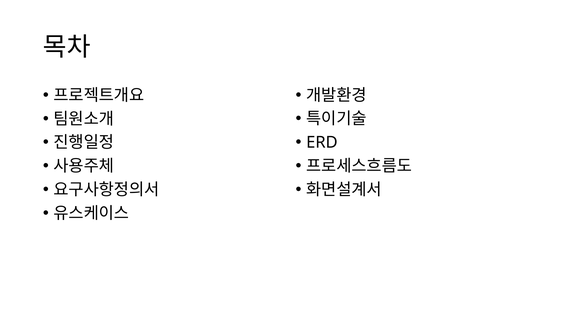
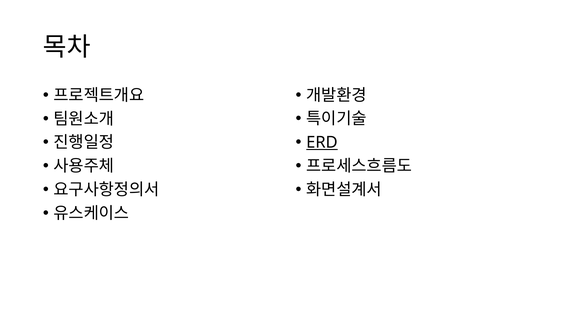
ERD underline: none -> present (322, 143)
